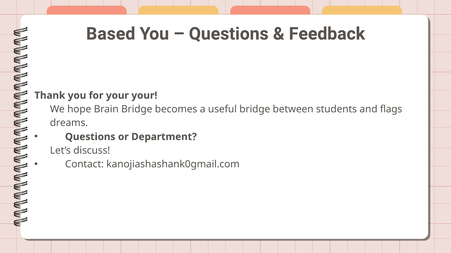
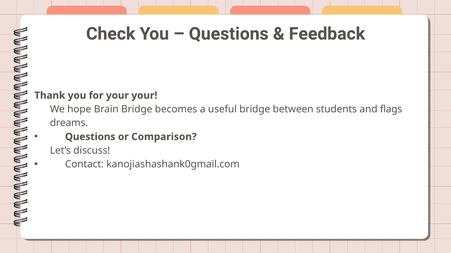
Based: Based -> Check (111, 34)
Department: Department -> Comparison (164, 137)
